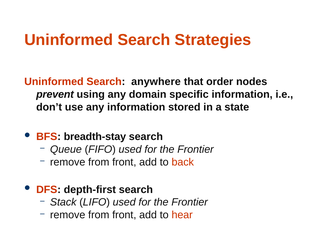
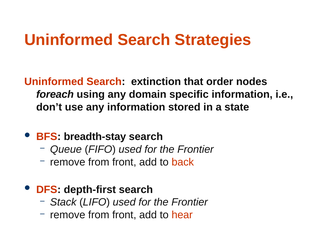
anywhere: anywhere -> extinction (156, 82)
prevent: prevent -> foreach (55, 94)
